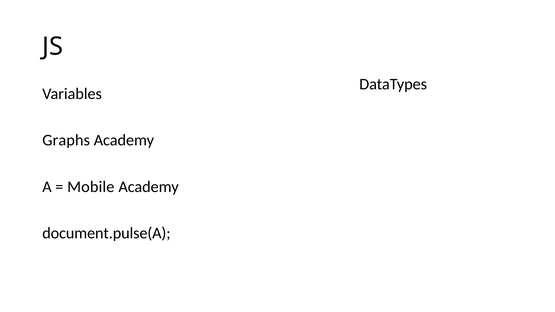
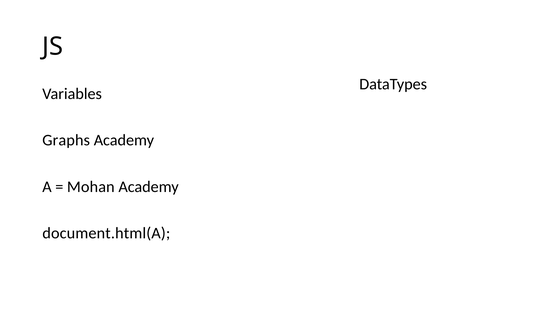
Mobile: Mobile -> Mohan (91, 187)
document.pulse(A: document.pulse(A -> document.html(A (106, 233)
